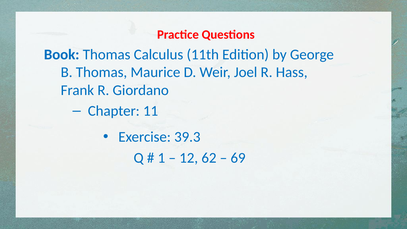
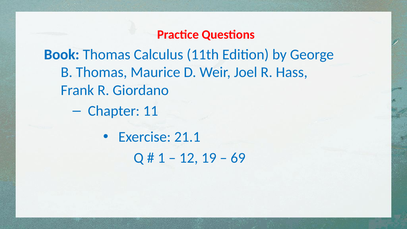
39.3: 39.3 -> 21.1 (187, 137)
62: 62 -> 19 (209, 158)
